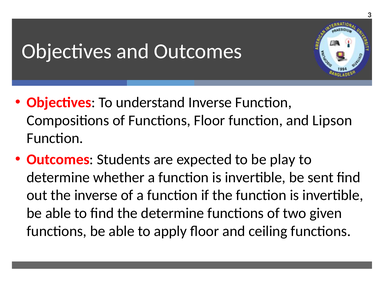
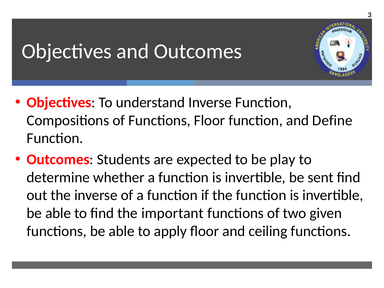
Lipson: Lipson -> Define (332, 120)
the determine: determine -> important (172, 213)
